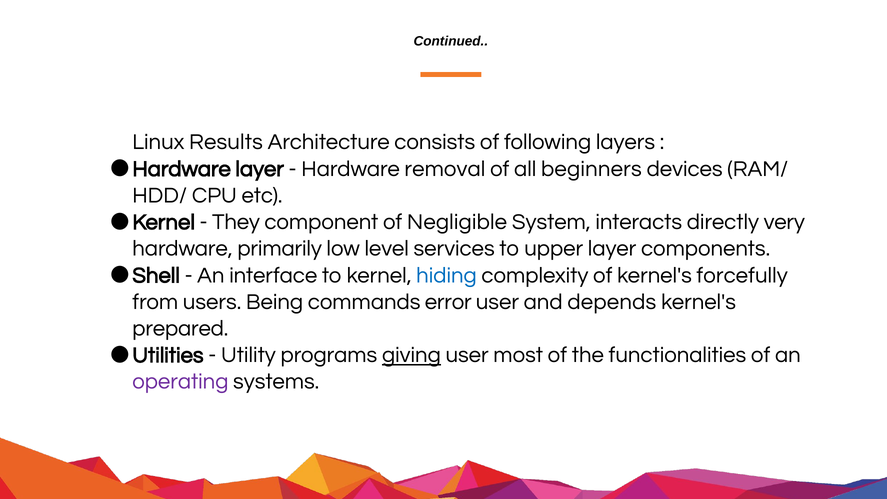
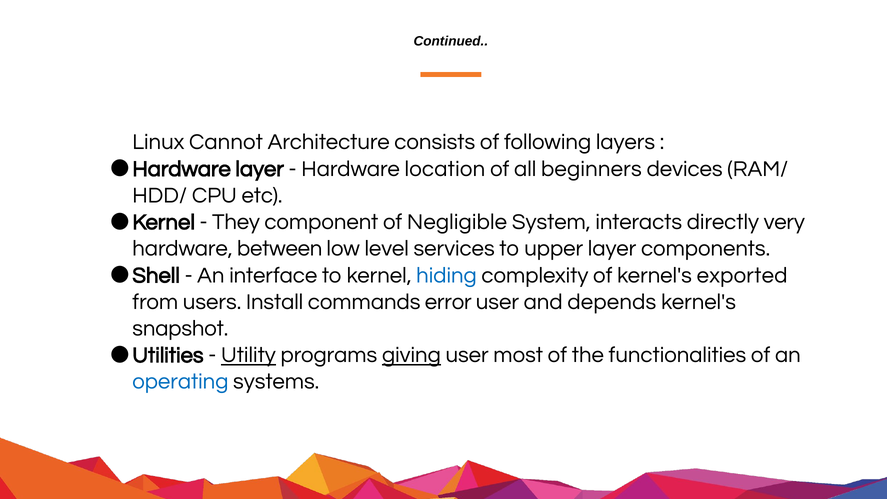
Results: Results -> Cannot (226, 142)
removal: removal -> location (445, 169)
primarily: primarily -> between (280, 249)
forcefully: forcefully -> exported (742, 275)
Being: Being -> Install (275, 302)
prepared: prepared -> snapshot (180, 328)
Utility underline: none -> present (248, 355)
operating colour: purple -> blue (180, 382)
